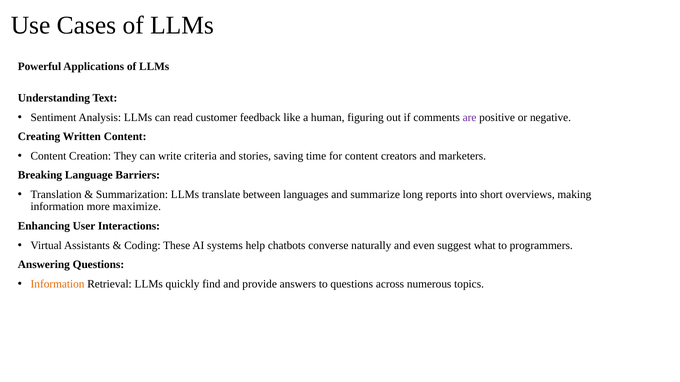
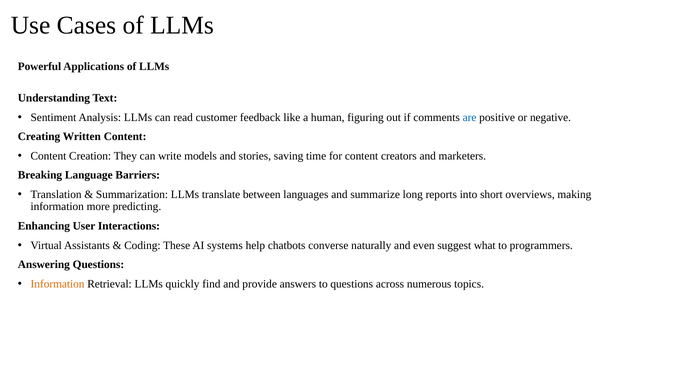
are colour: purple -> blue (470, 118)
criteria: criteria -> models (201, 156)
maximize: maximize -> predicting (137, 207)
